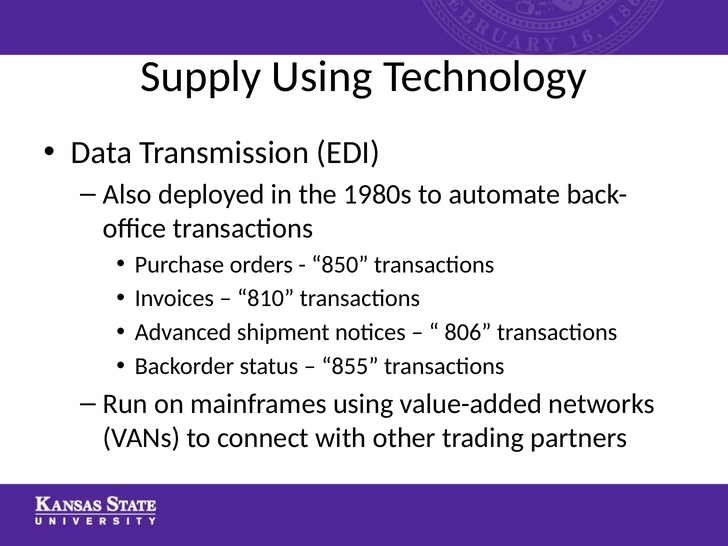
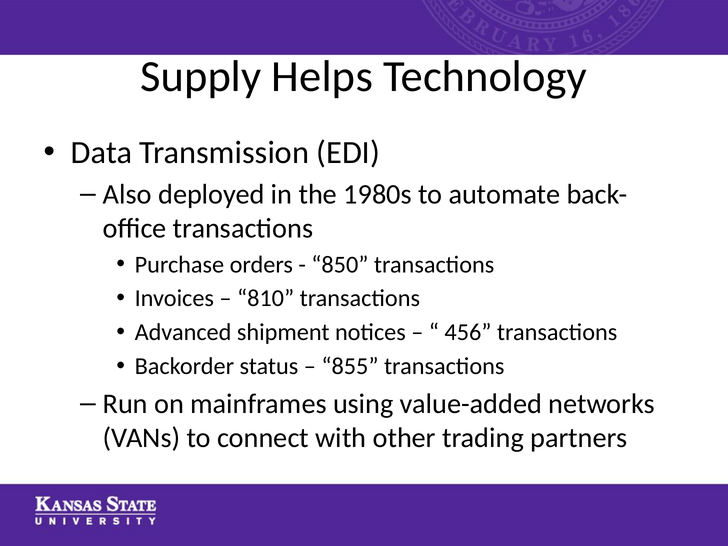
Supply Using: Using -> Helps (322, 76)
806: 806 -> 456 (468, 332)
